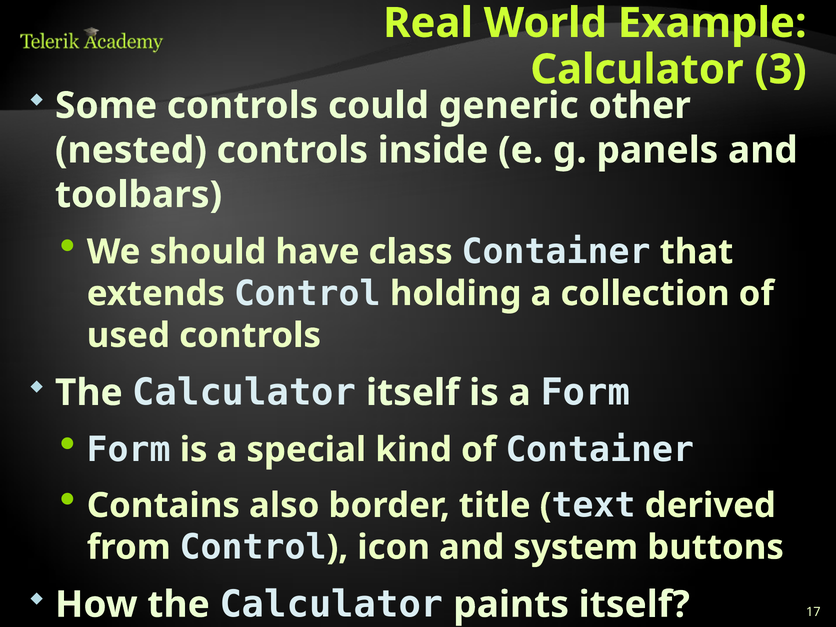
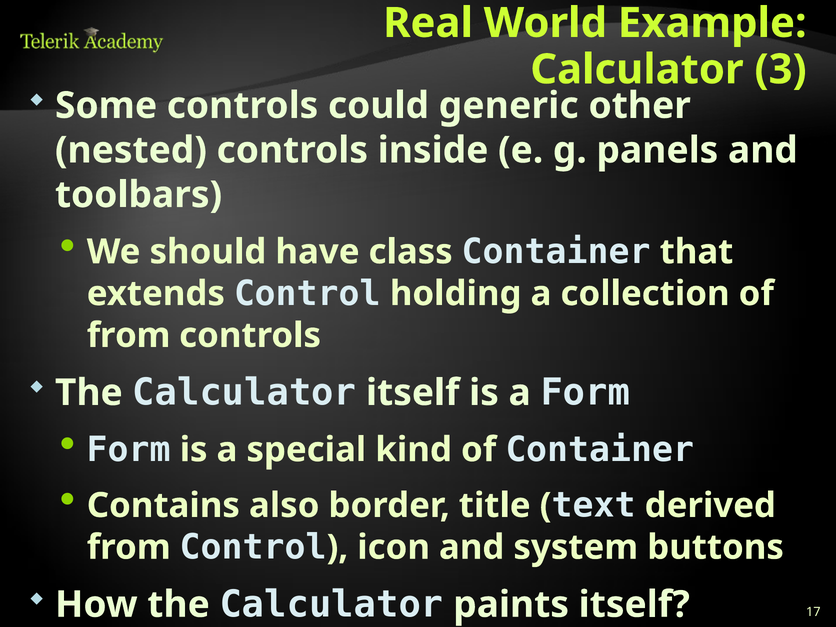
used: used -> from (129, 335)
